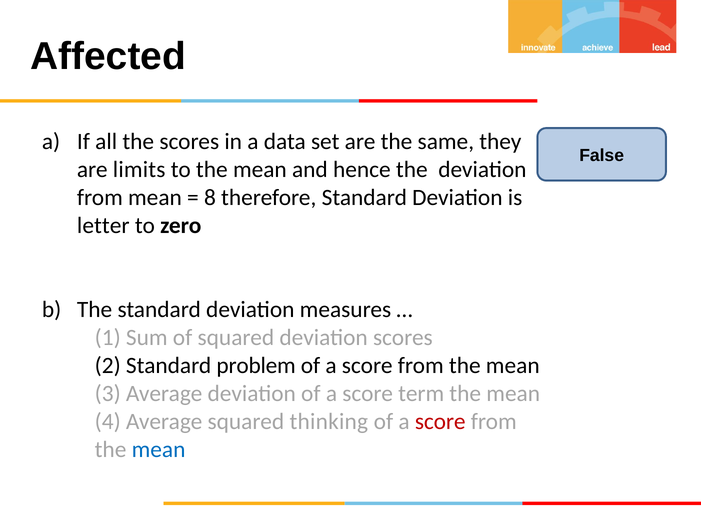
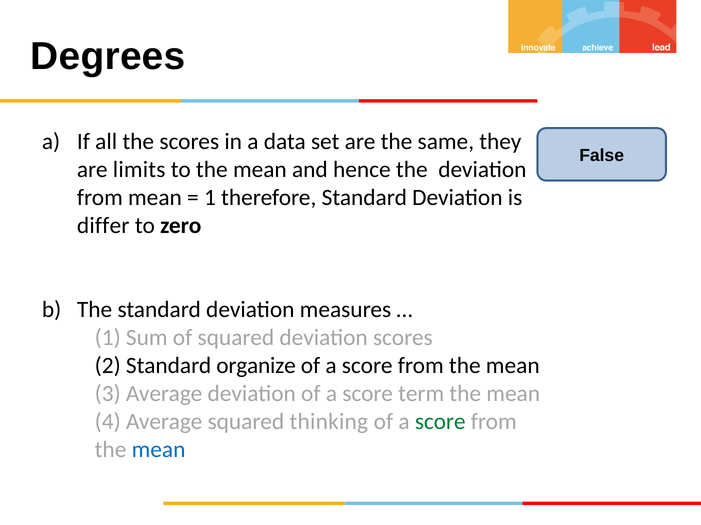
Affected: Affected -> Degrees (108, 56)
8: 8 -> 1 (210, 198)
letter: letter -> differ (103, 226)
problem: problem -> organize (256, 366)
score colour: red -> green (440, 422)
